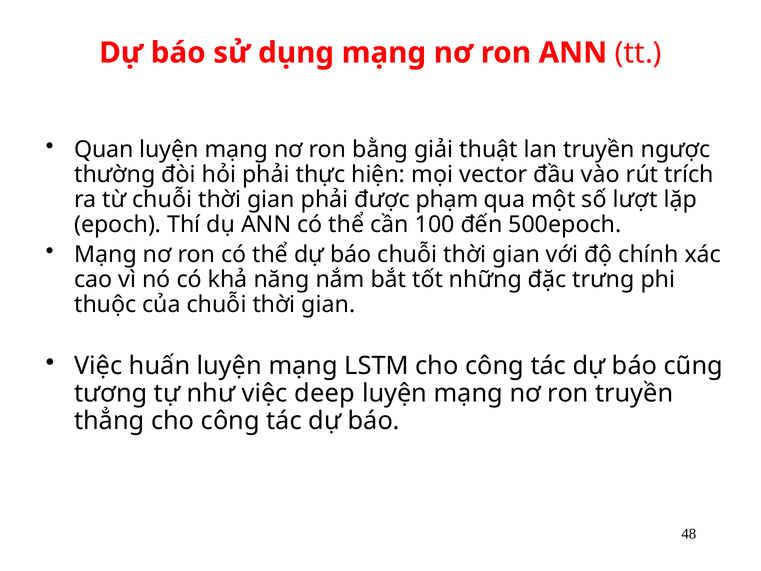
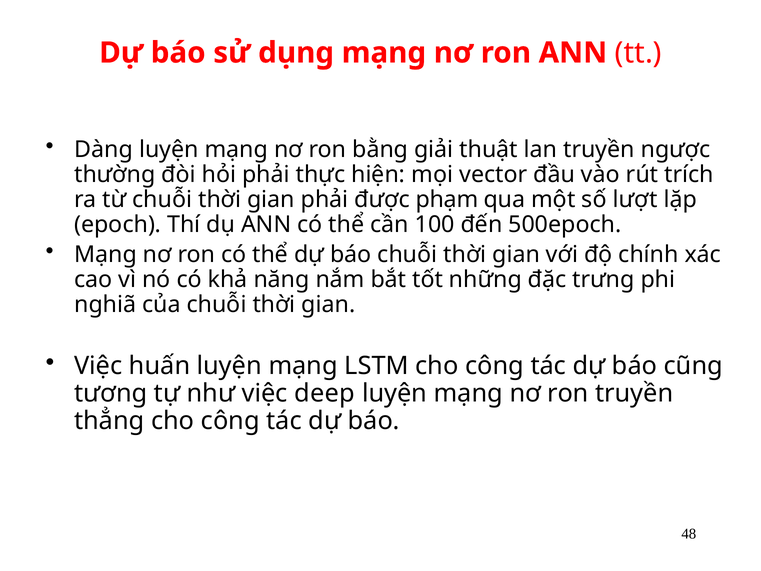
Quan: Quan -> Dàng (104, 149)
thuộc: thuộc -> nghiã (105, 305)
